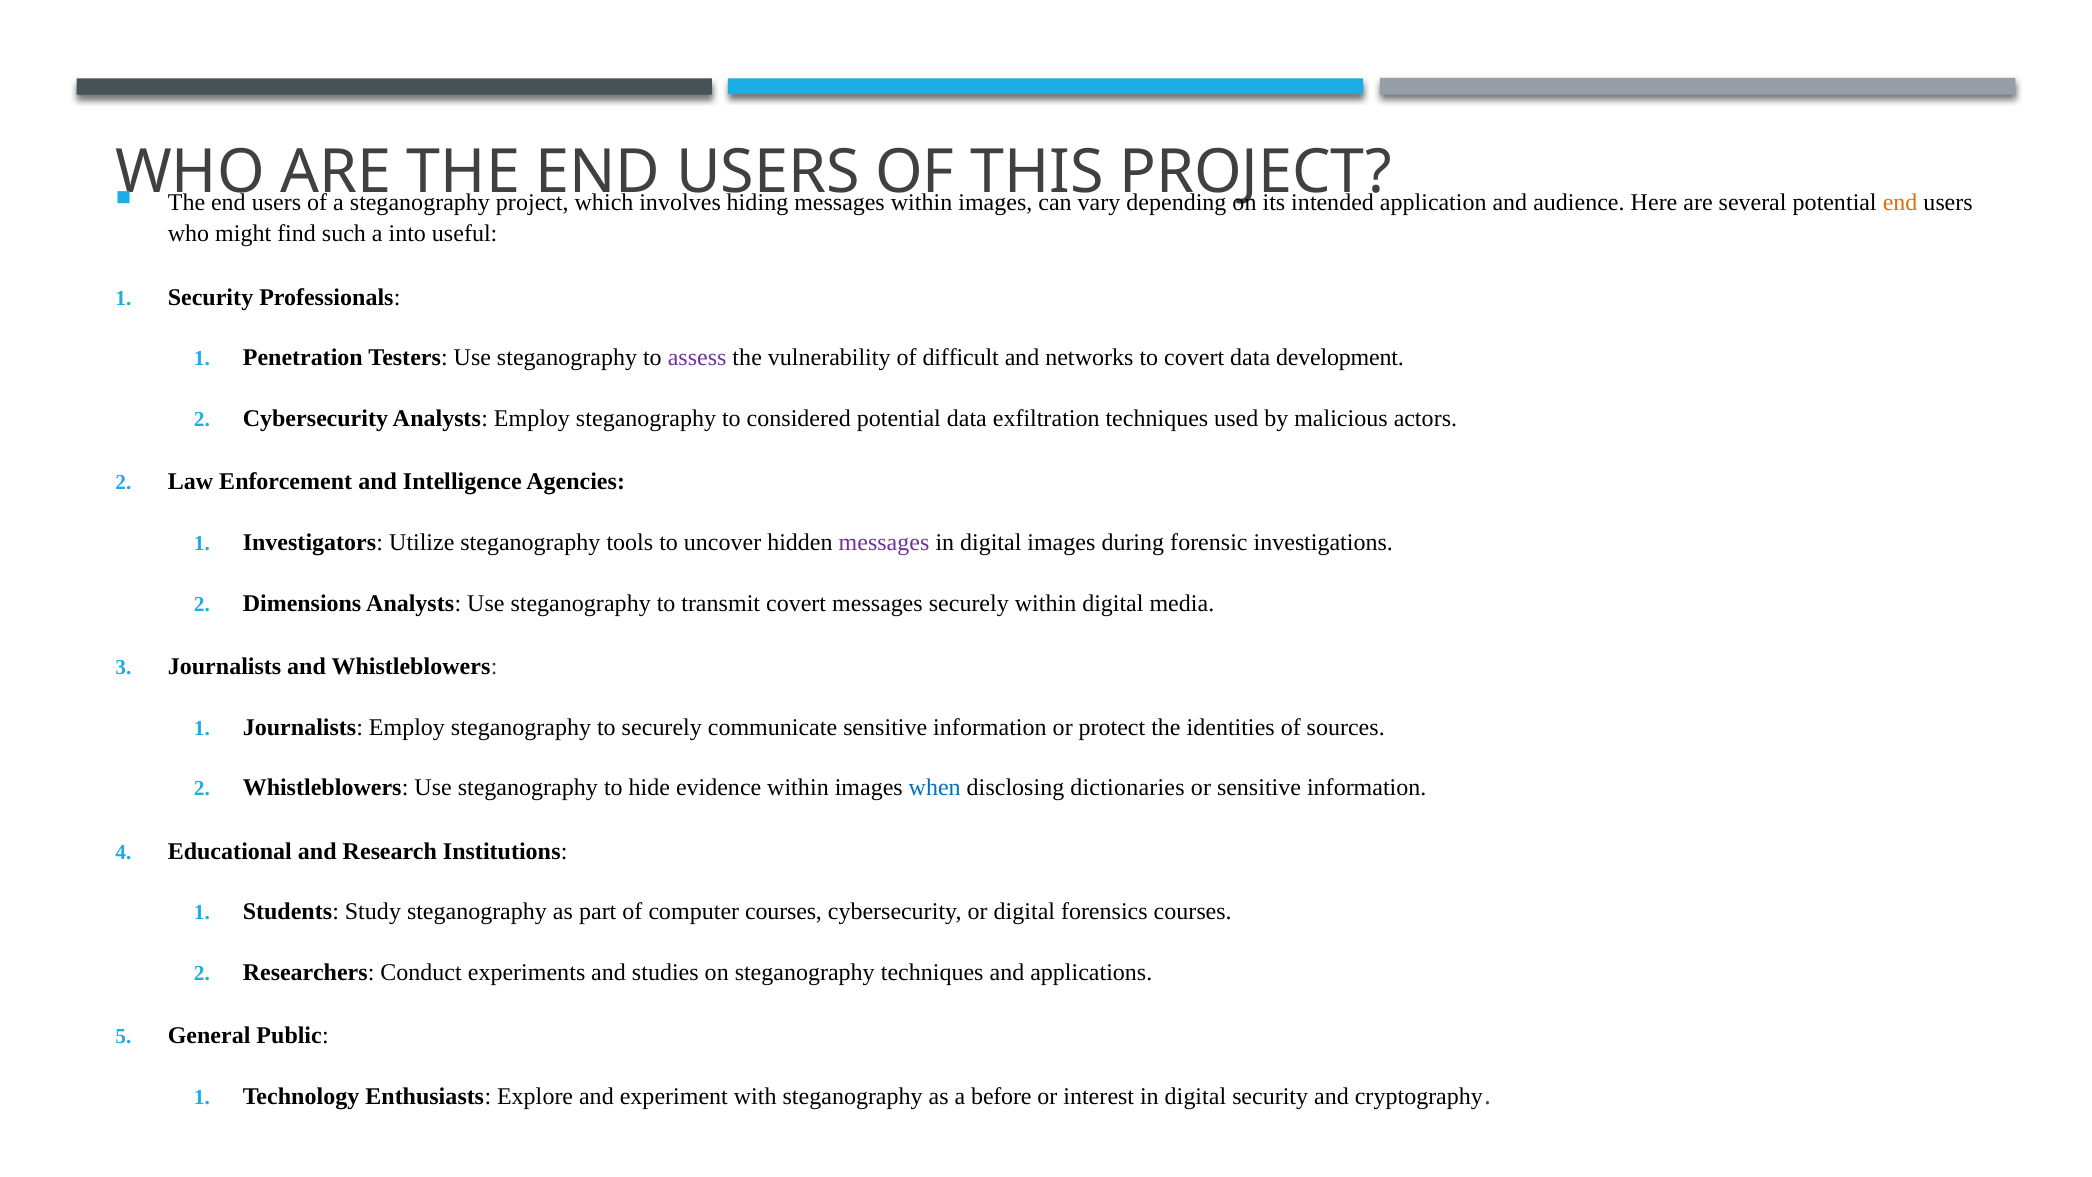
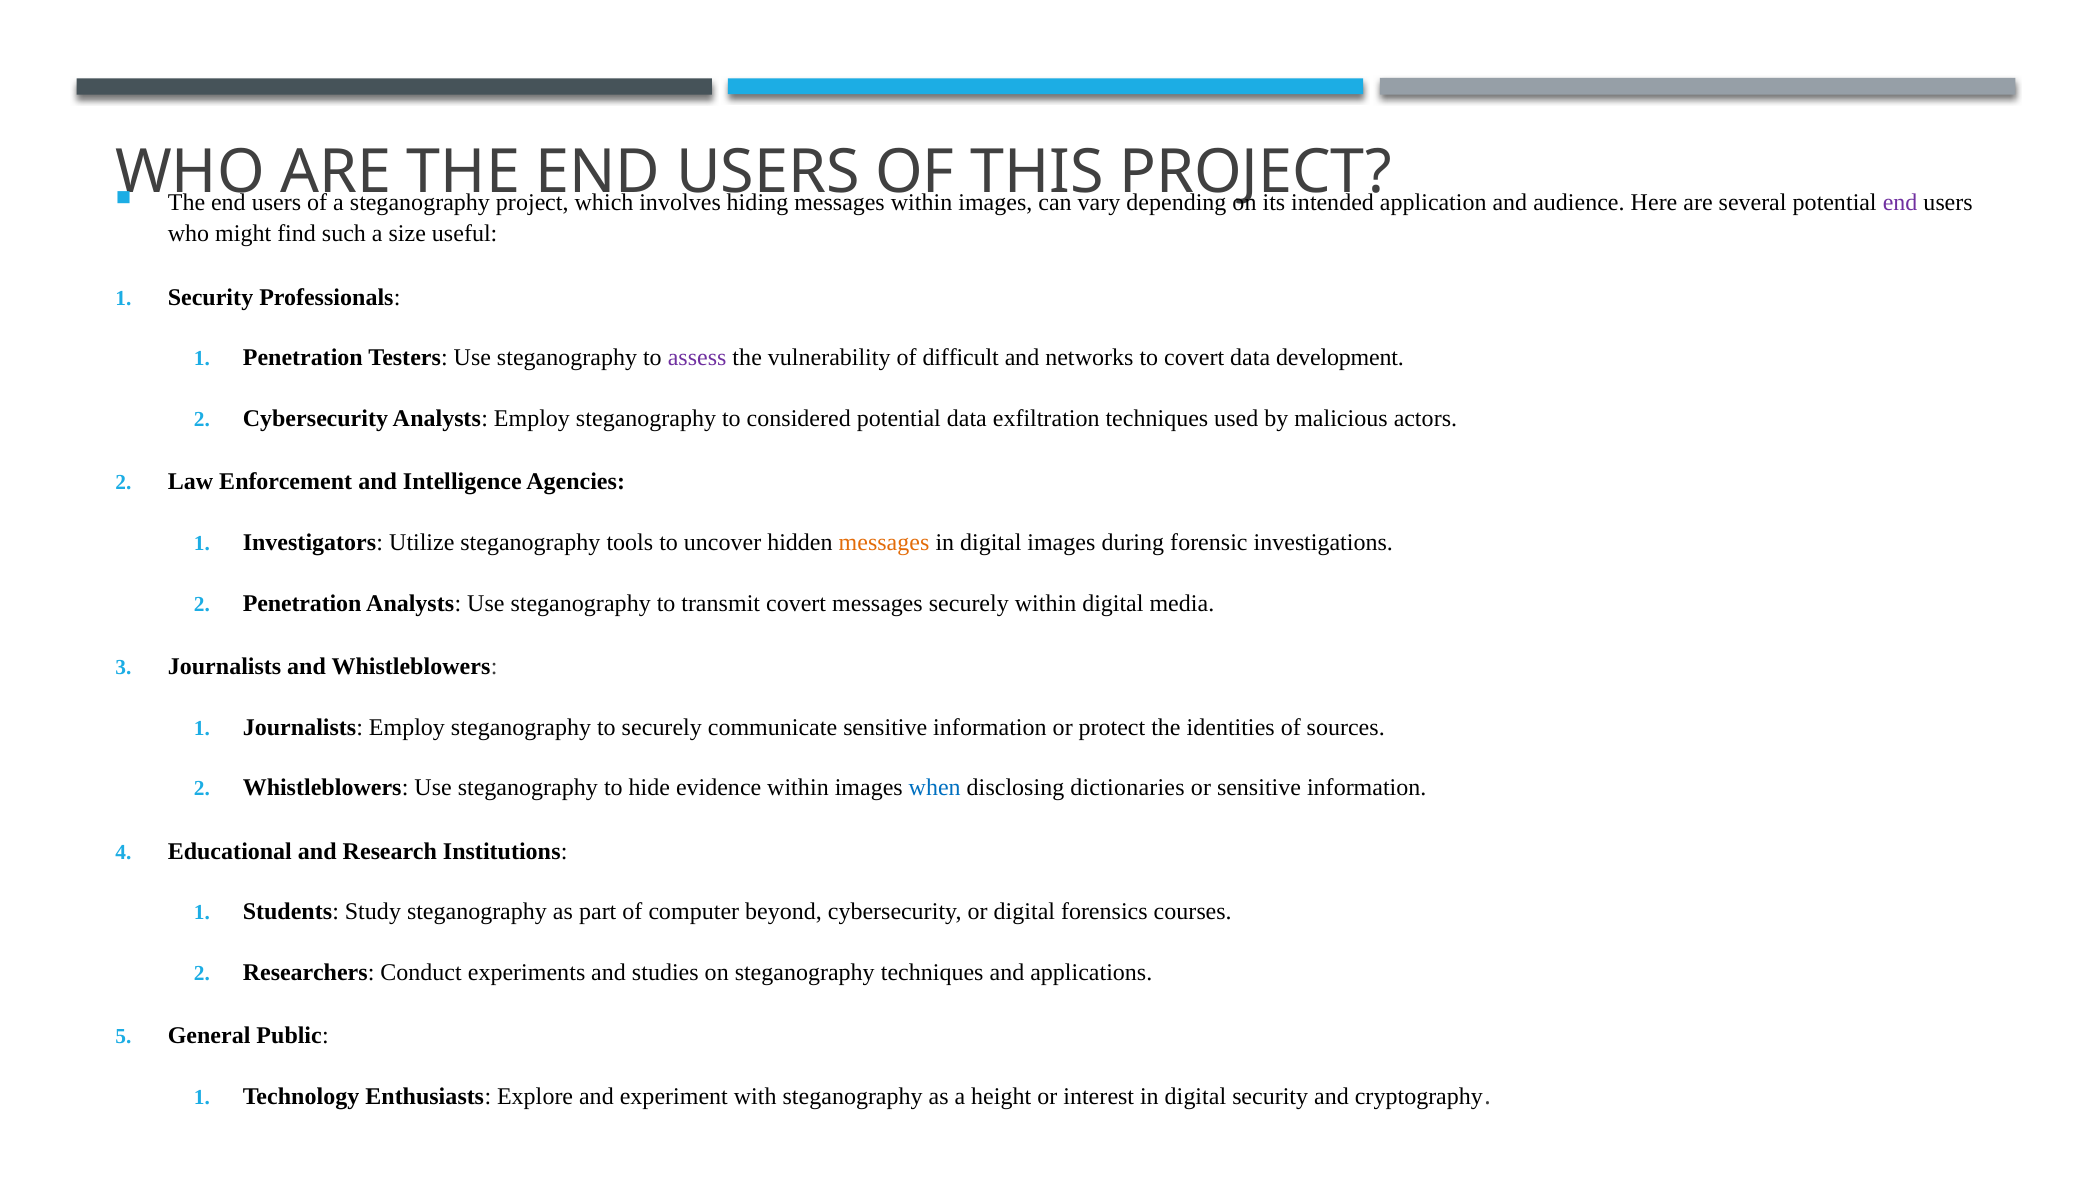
end colour: orange -> purple (1900, 202)
into: into -> size (407, 234)
messages colour: purple -> orange (884, 542)
Dimensions: Dimensions -> Penetration (302, 603)
computer courses: courses -> beyond (783, 912)
before: before -> height (1001, 1096)
